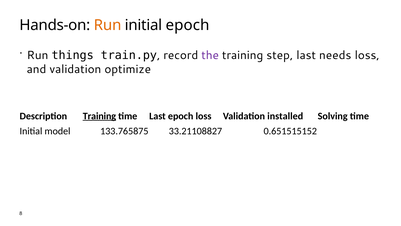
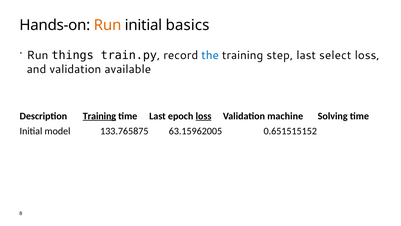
initial epoch: epoch -> basics (188, 25)
the colour: purple -> blue (210, 55)
needs: needs -> select (335, 55)
optimize: optimize -> available (128, 69)
loss underline: none -> present (204, 116)
installed: installed -> machine (285, 116)
33.21108827: 33.21108827 -> 63.15962005 (195, 131)
